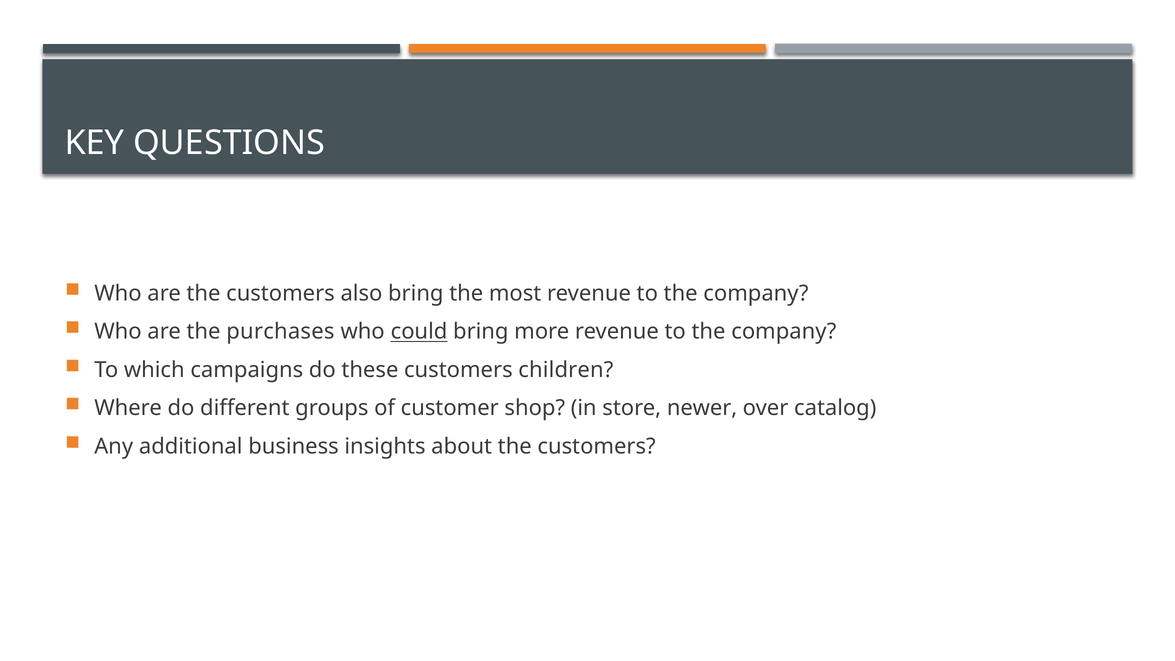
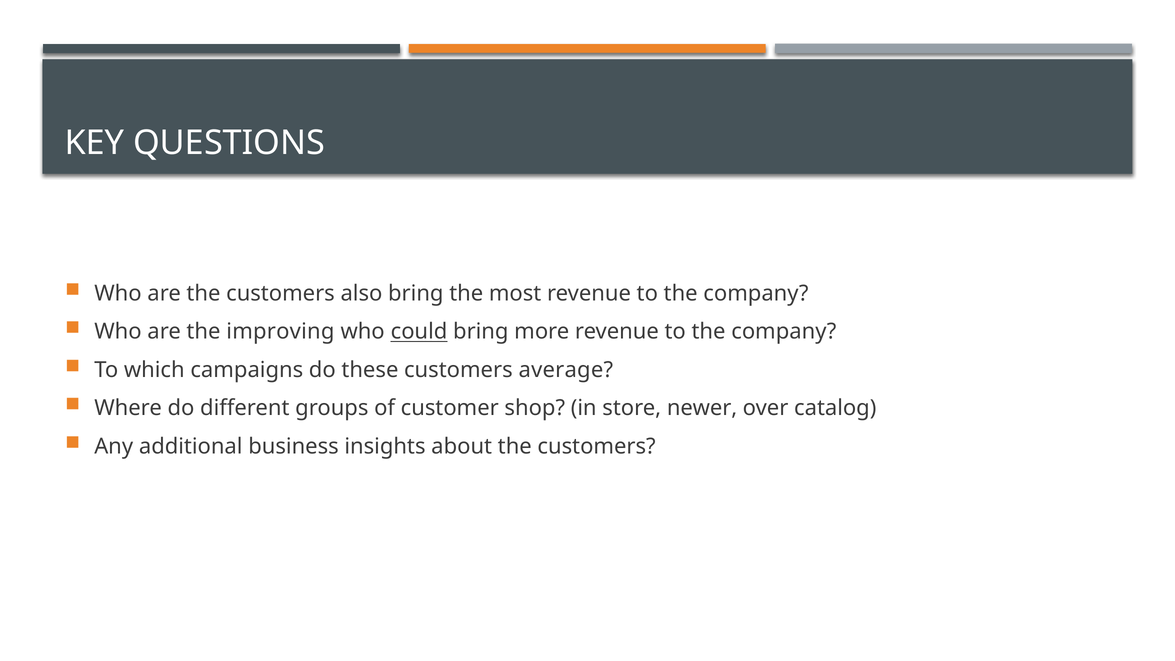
purchases: purchases -> improving (280, 332)
children: children -> average (566, 370)
